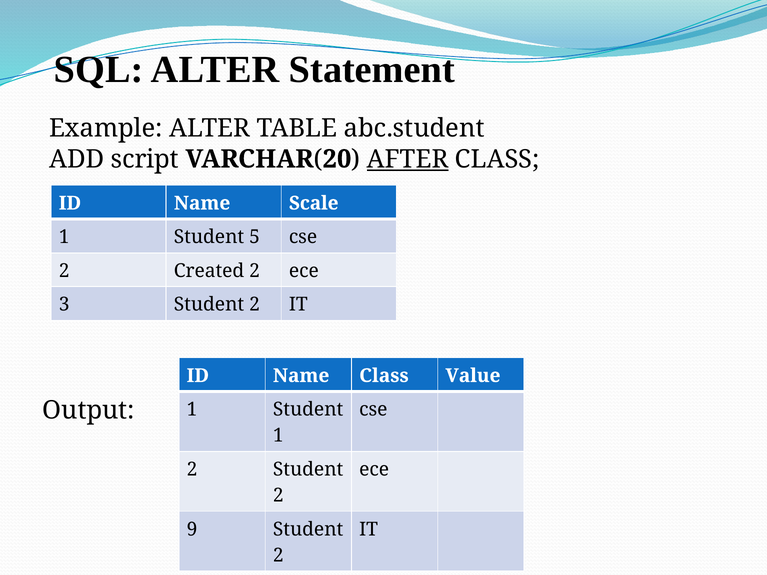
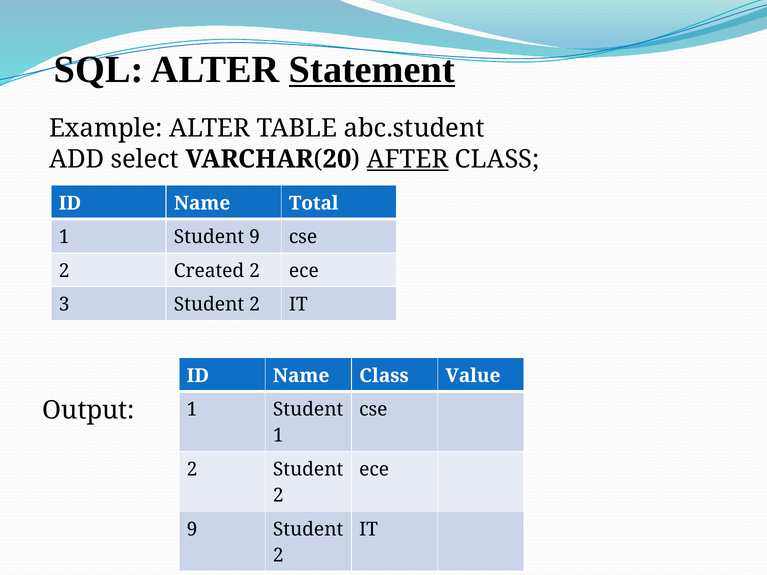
Statement underline: none -> present (372, 70)
script: script -> select (145, 159)
Scale: Scale -> Total (314, 203)
Student 5: 5 -> 9 (255, 237)
